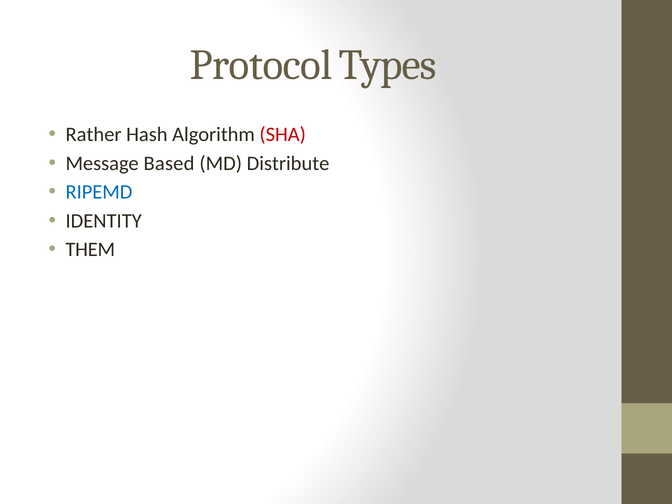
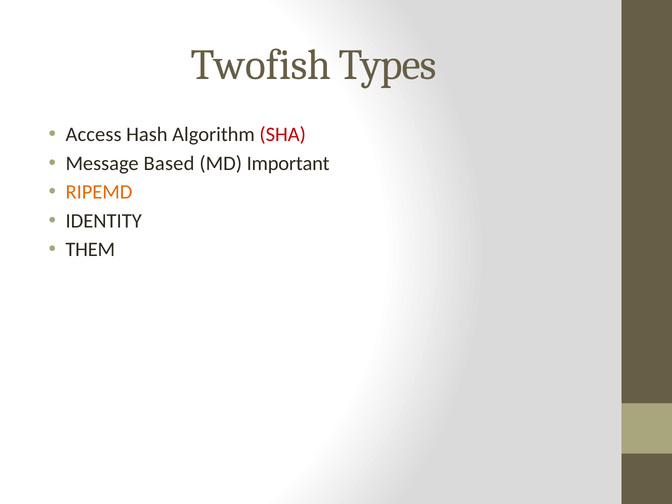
Protocol: Protocol -> Twofish (261, 65)
Rather: Rather -> Access (94, 135)
Distribute: Distribute -> Important (288, 163)
RIPEMD colour: blue -> orange (99, 192)
